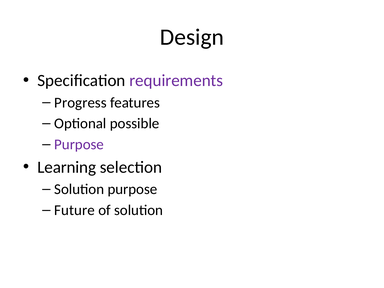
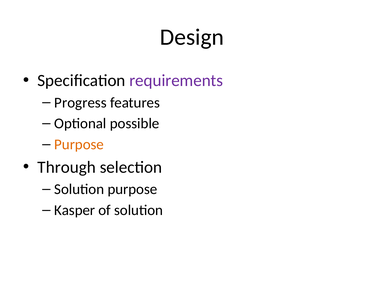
Purpose colour: purple -> orange (79, 144)
Learning: Learning -> Through (67, 167)
Future: Future -> Kasper (75, 210)
